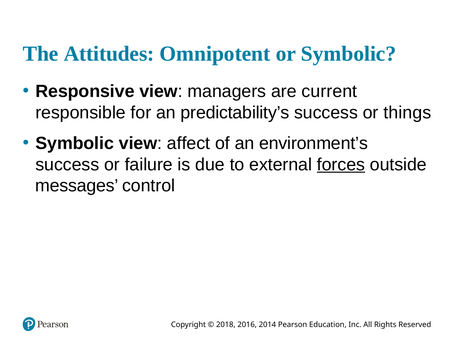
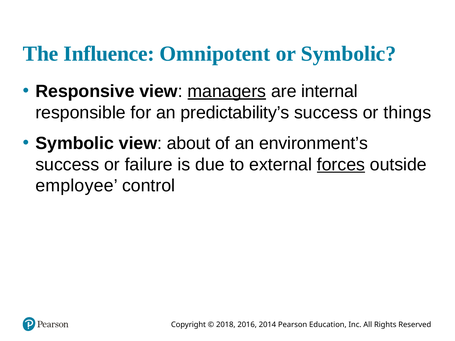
Attitudes: Attitudes -> Influence (109, 54)
managers underline: none -> present (227, 91)
current: current -> internal (329, 91)
affect: affect -> about (189, 143)
messages: messages -> employee (77, 186)
